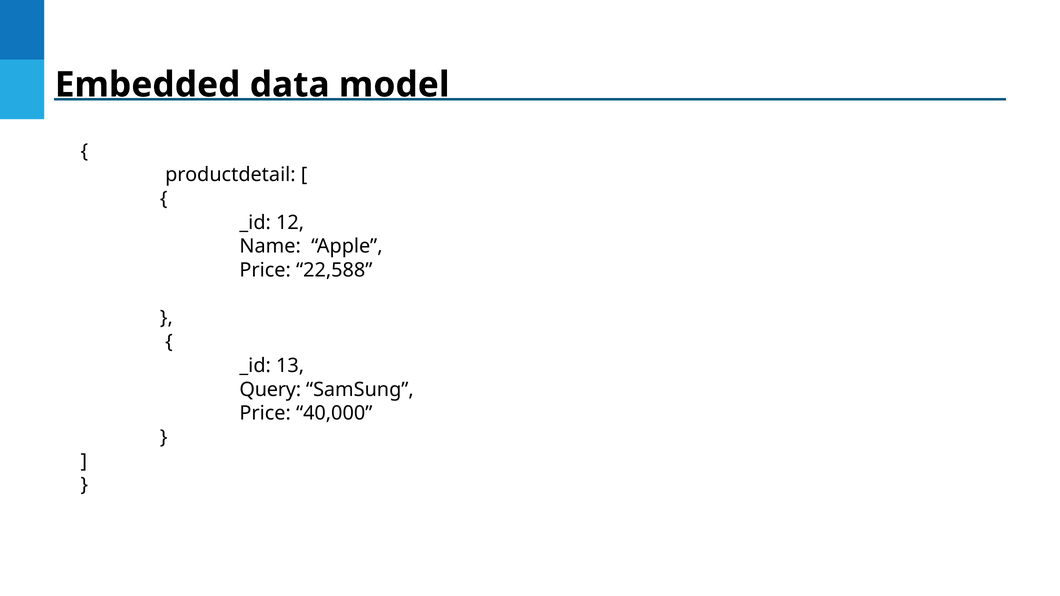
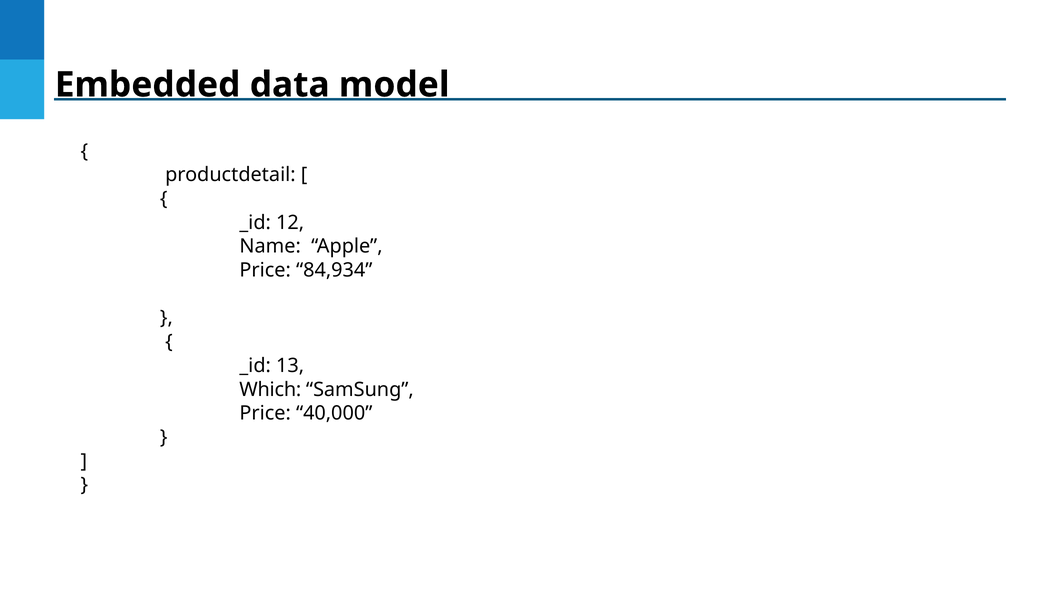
22,588: 22,588 -> 84,934 (334, 270)
Query: Query -> Which (270, 390)
